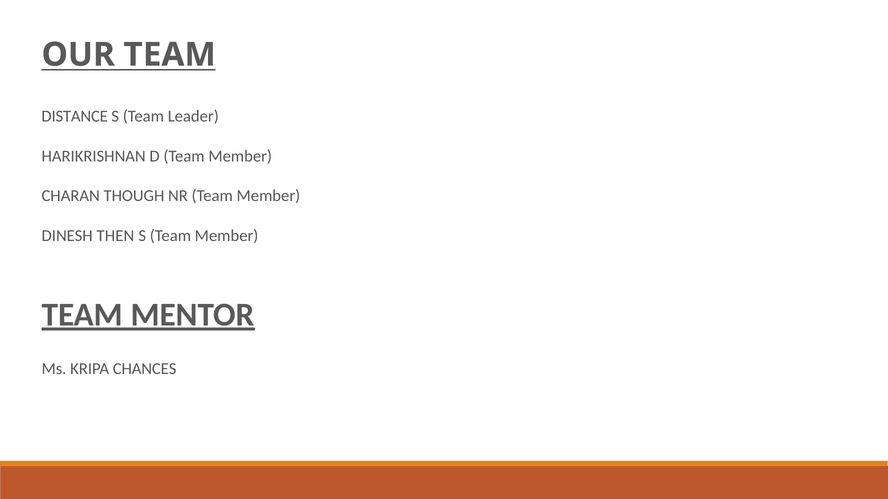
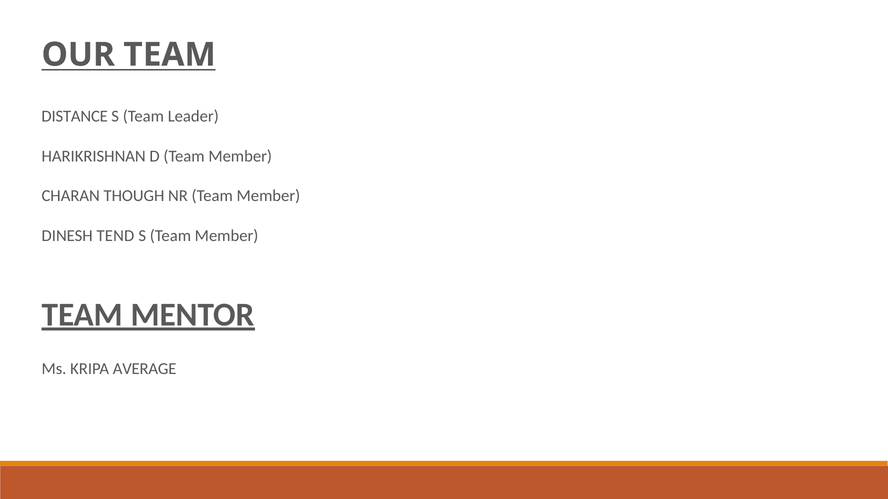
THEN: THEN -> TEND (115, 236)
CHANCES: CHANCES -> AVERAGE (145, 369)
